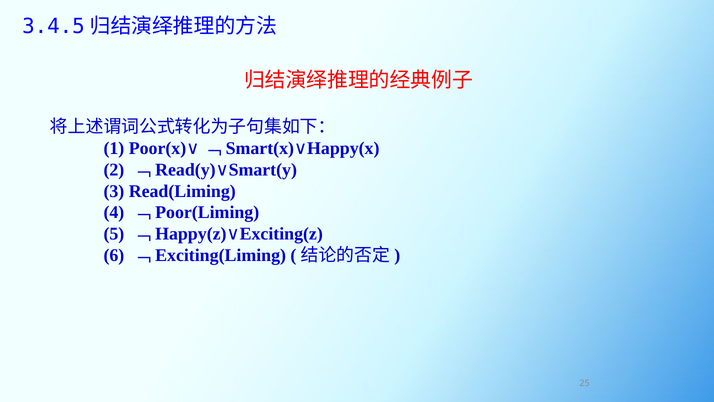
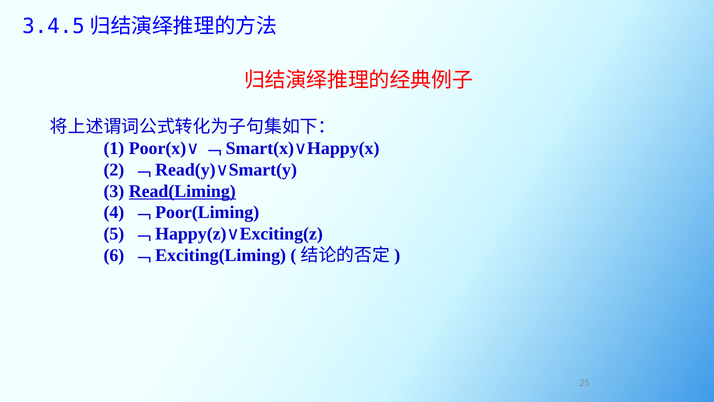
Read(Liming underline: none -> present (182, 191)
